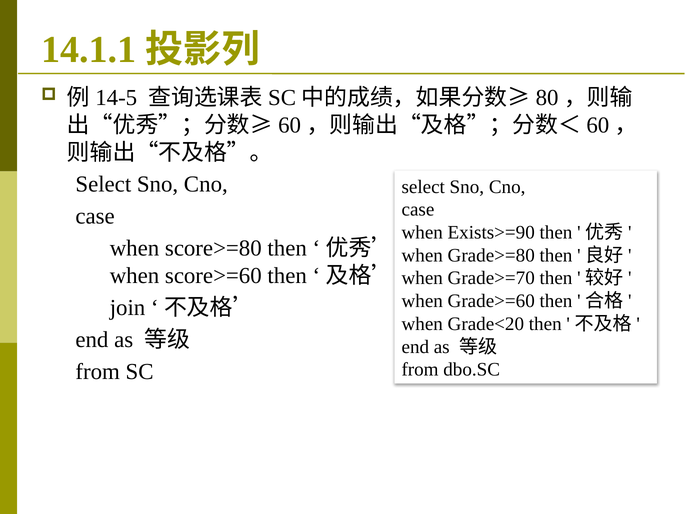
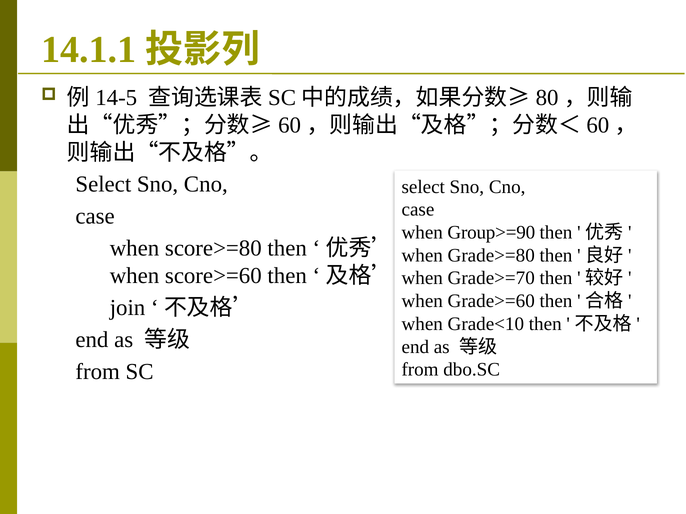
Exists>=90: Exists>=90 -> Group>=90 (491, 233)
Grade<20: Grade<20 -> Grade<10 (486, 324)
